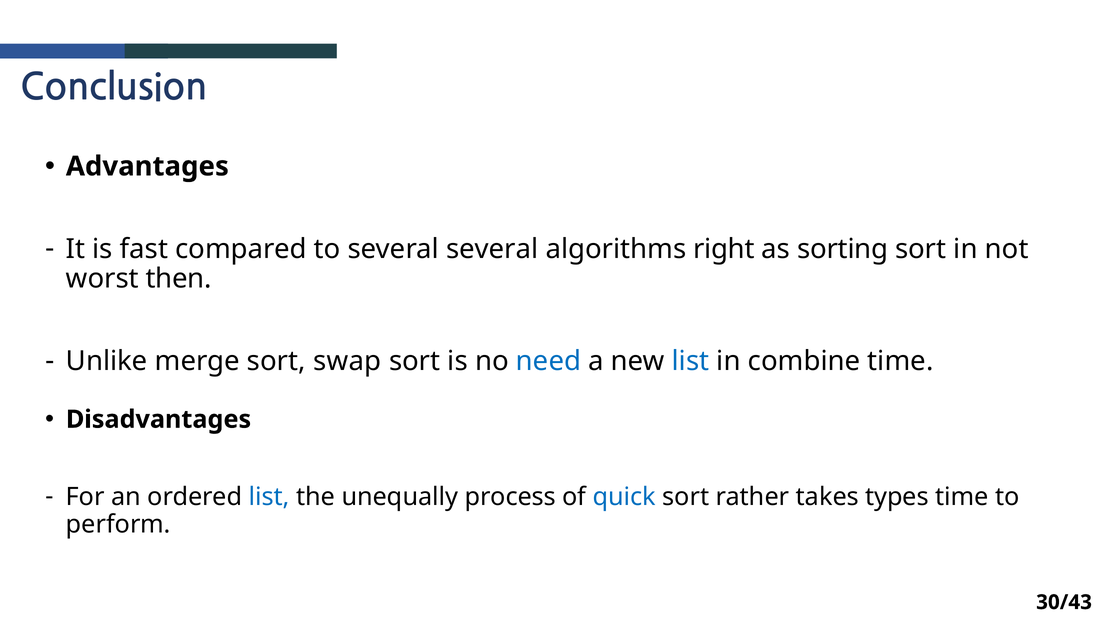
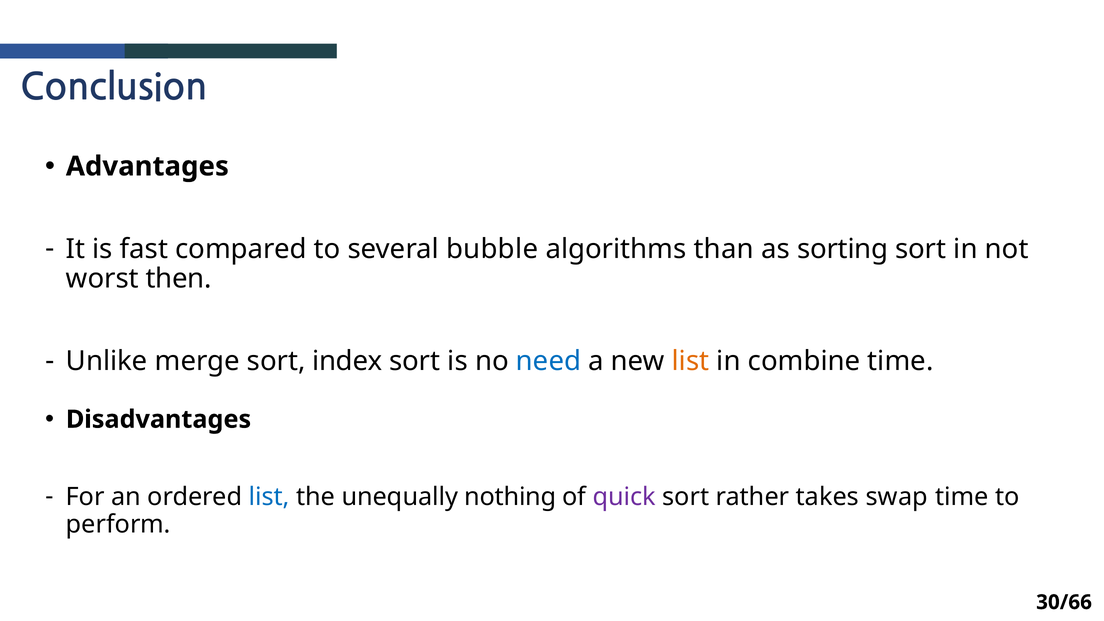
several several: several -> bubble (492, 249)
right: right -> than (724, 249)
swap: swap -> index (347, 361)
list colour: blue -> orange (691, 361)
process: process -> nothing (510, 497)
quick colour: blue -> purple (624, 497)
types: types -> swap (897, 497)
30/43: 30/43 -> 30/66 (1064, 602)
